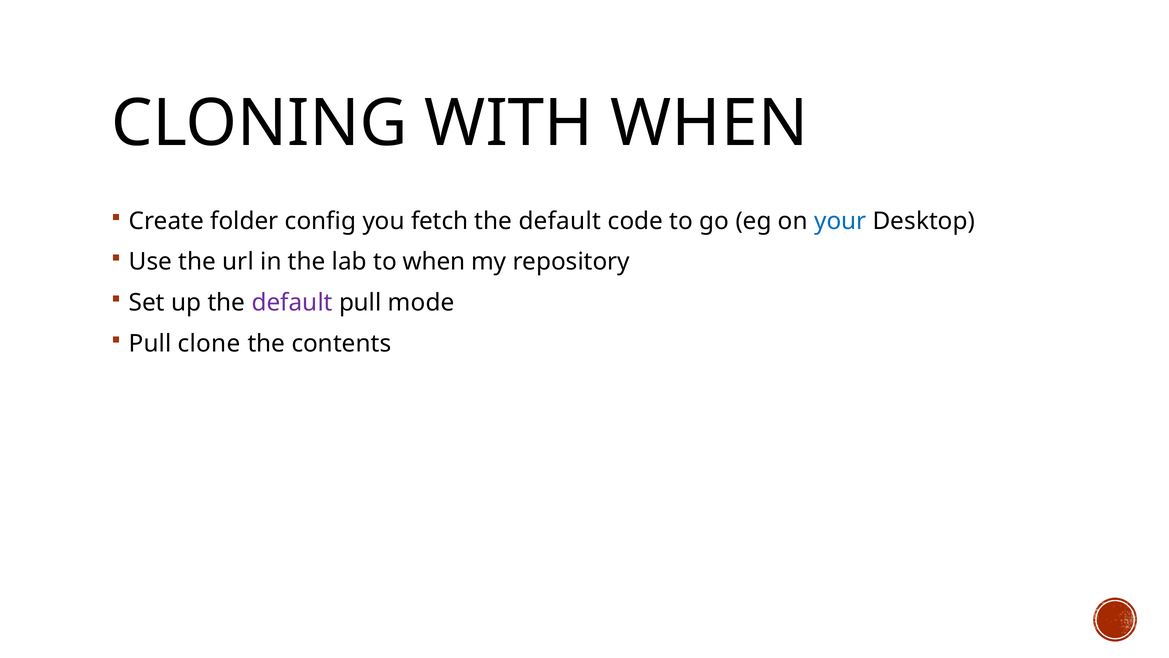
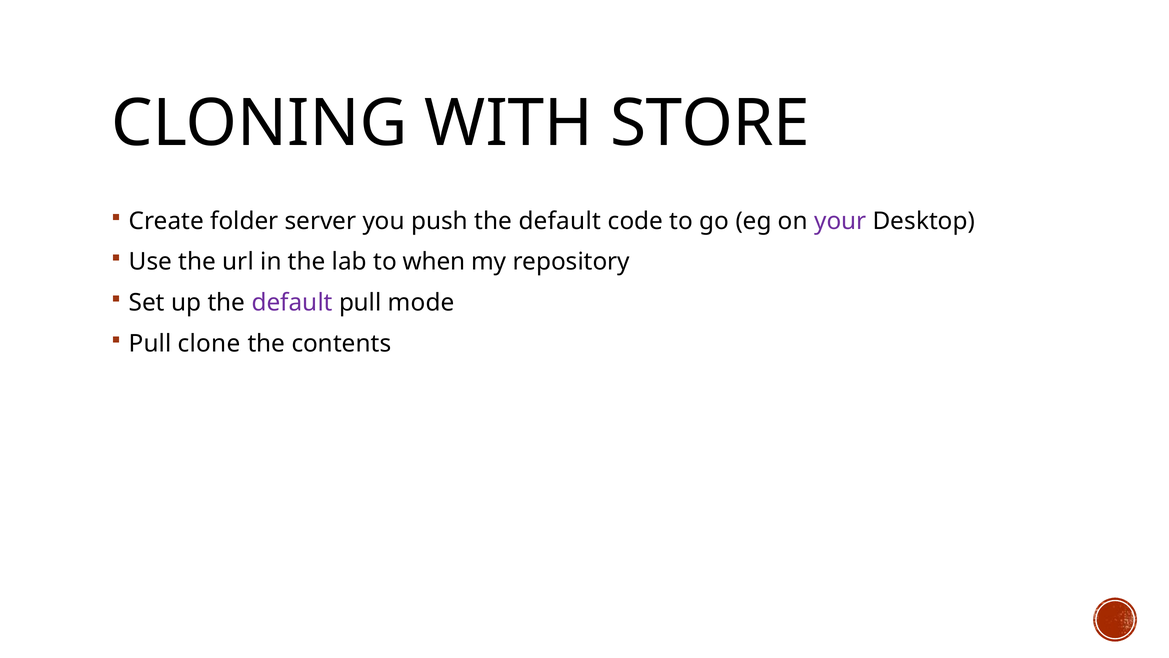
WITH WHEN: WHEN -> STORE (710, 123)
config: config -> server (321, 221)
fetch: fetch -> push (440, 221)
your colour: blue -> purple (840, 221)
